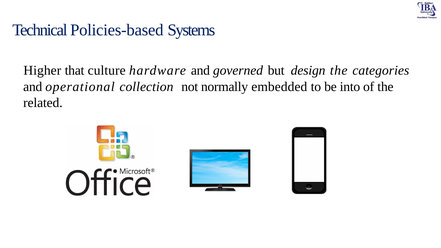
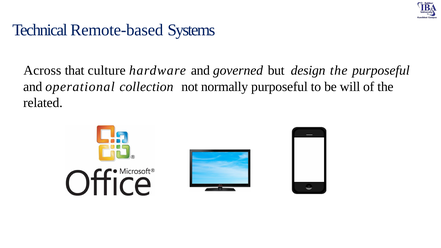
Policies-based: Policies-based -> Remote-based (117, 30)
Higher: Higher -> Across (42, 70)
the categories: categories -> purposeful (381, 70)
normally embedded: embedded -> purposeful (279, 87)
into: into -> will (350, 87)
